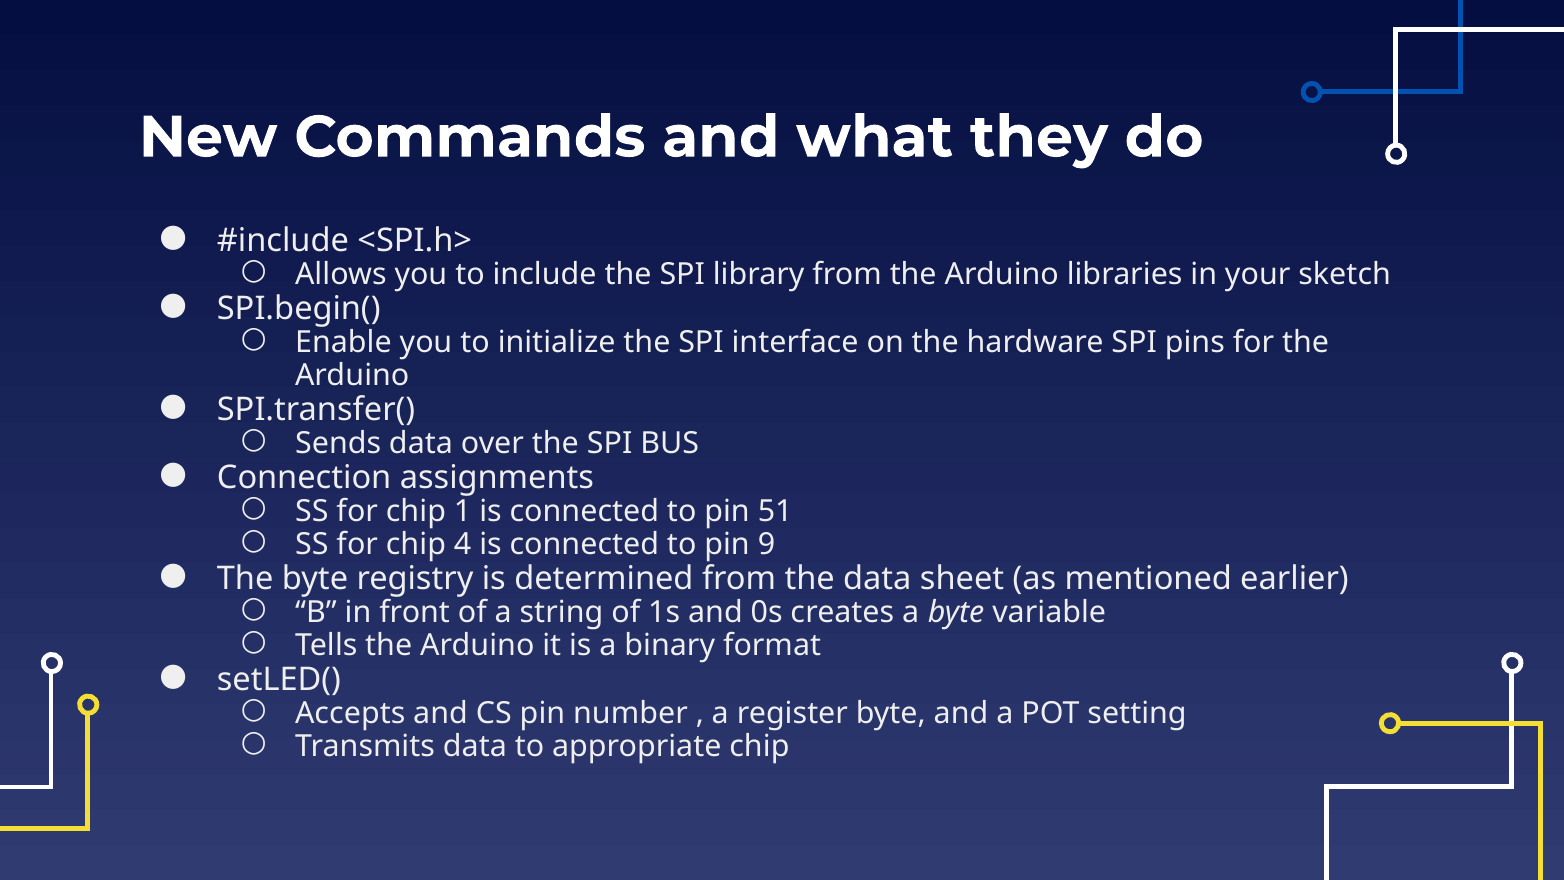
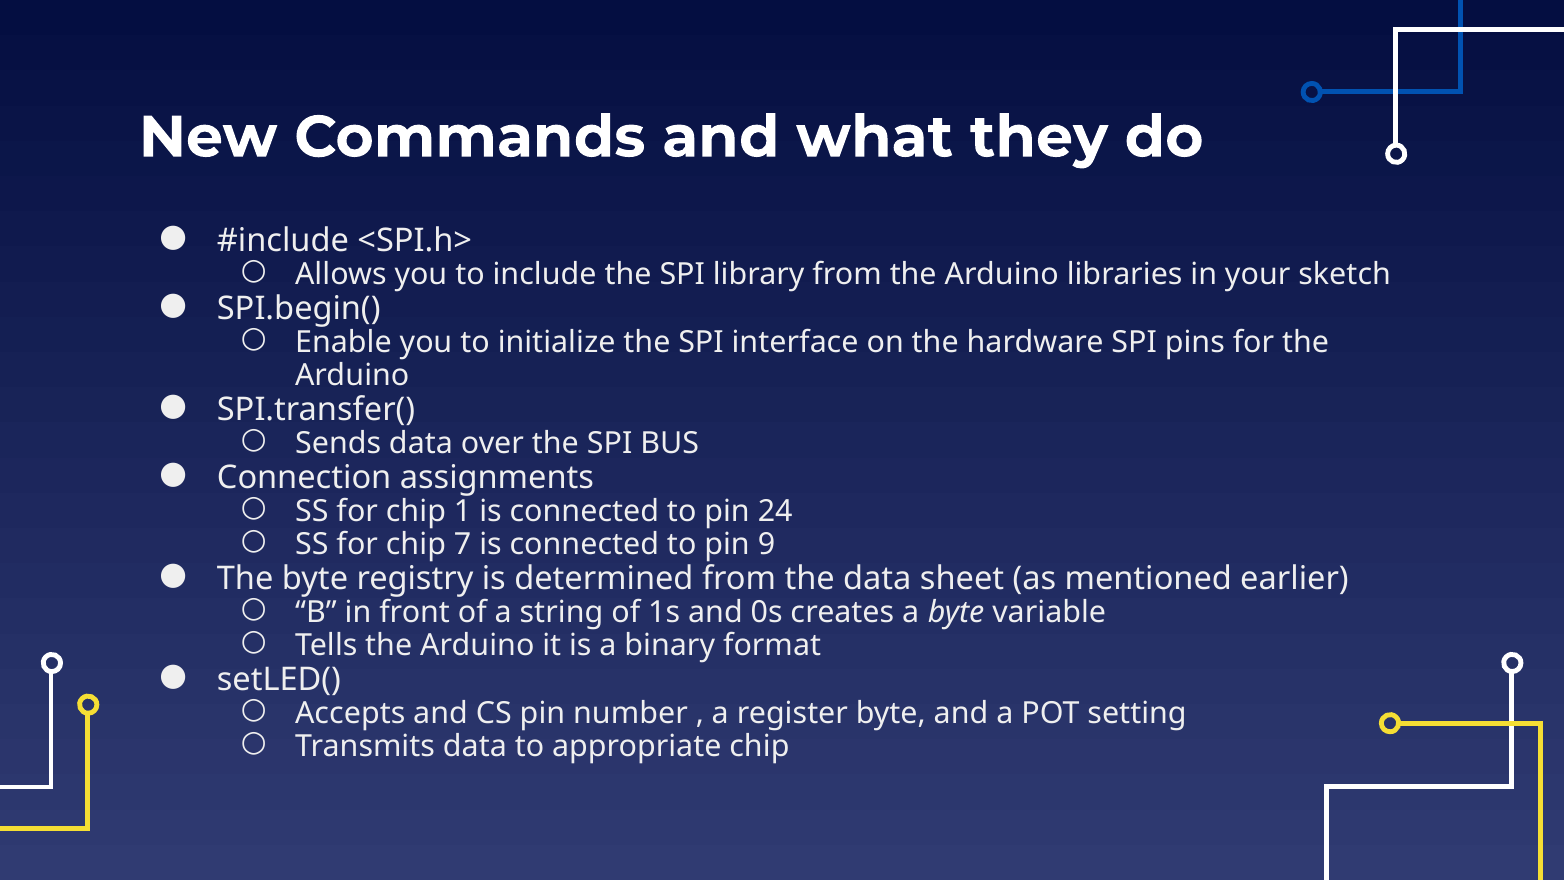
51: 51 -> 24 (775, 512)
4: 4 -> 7 (463, 544)
